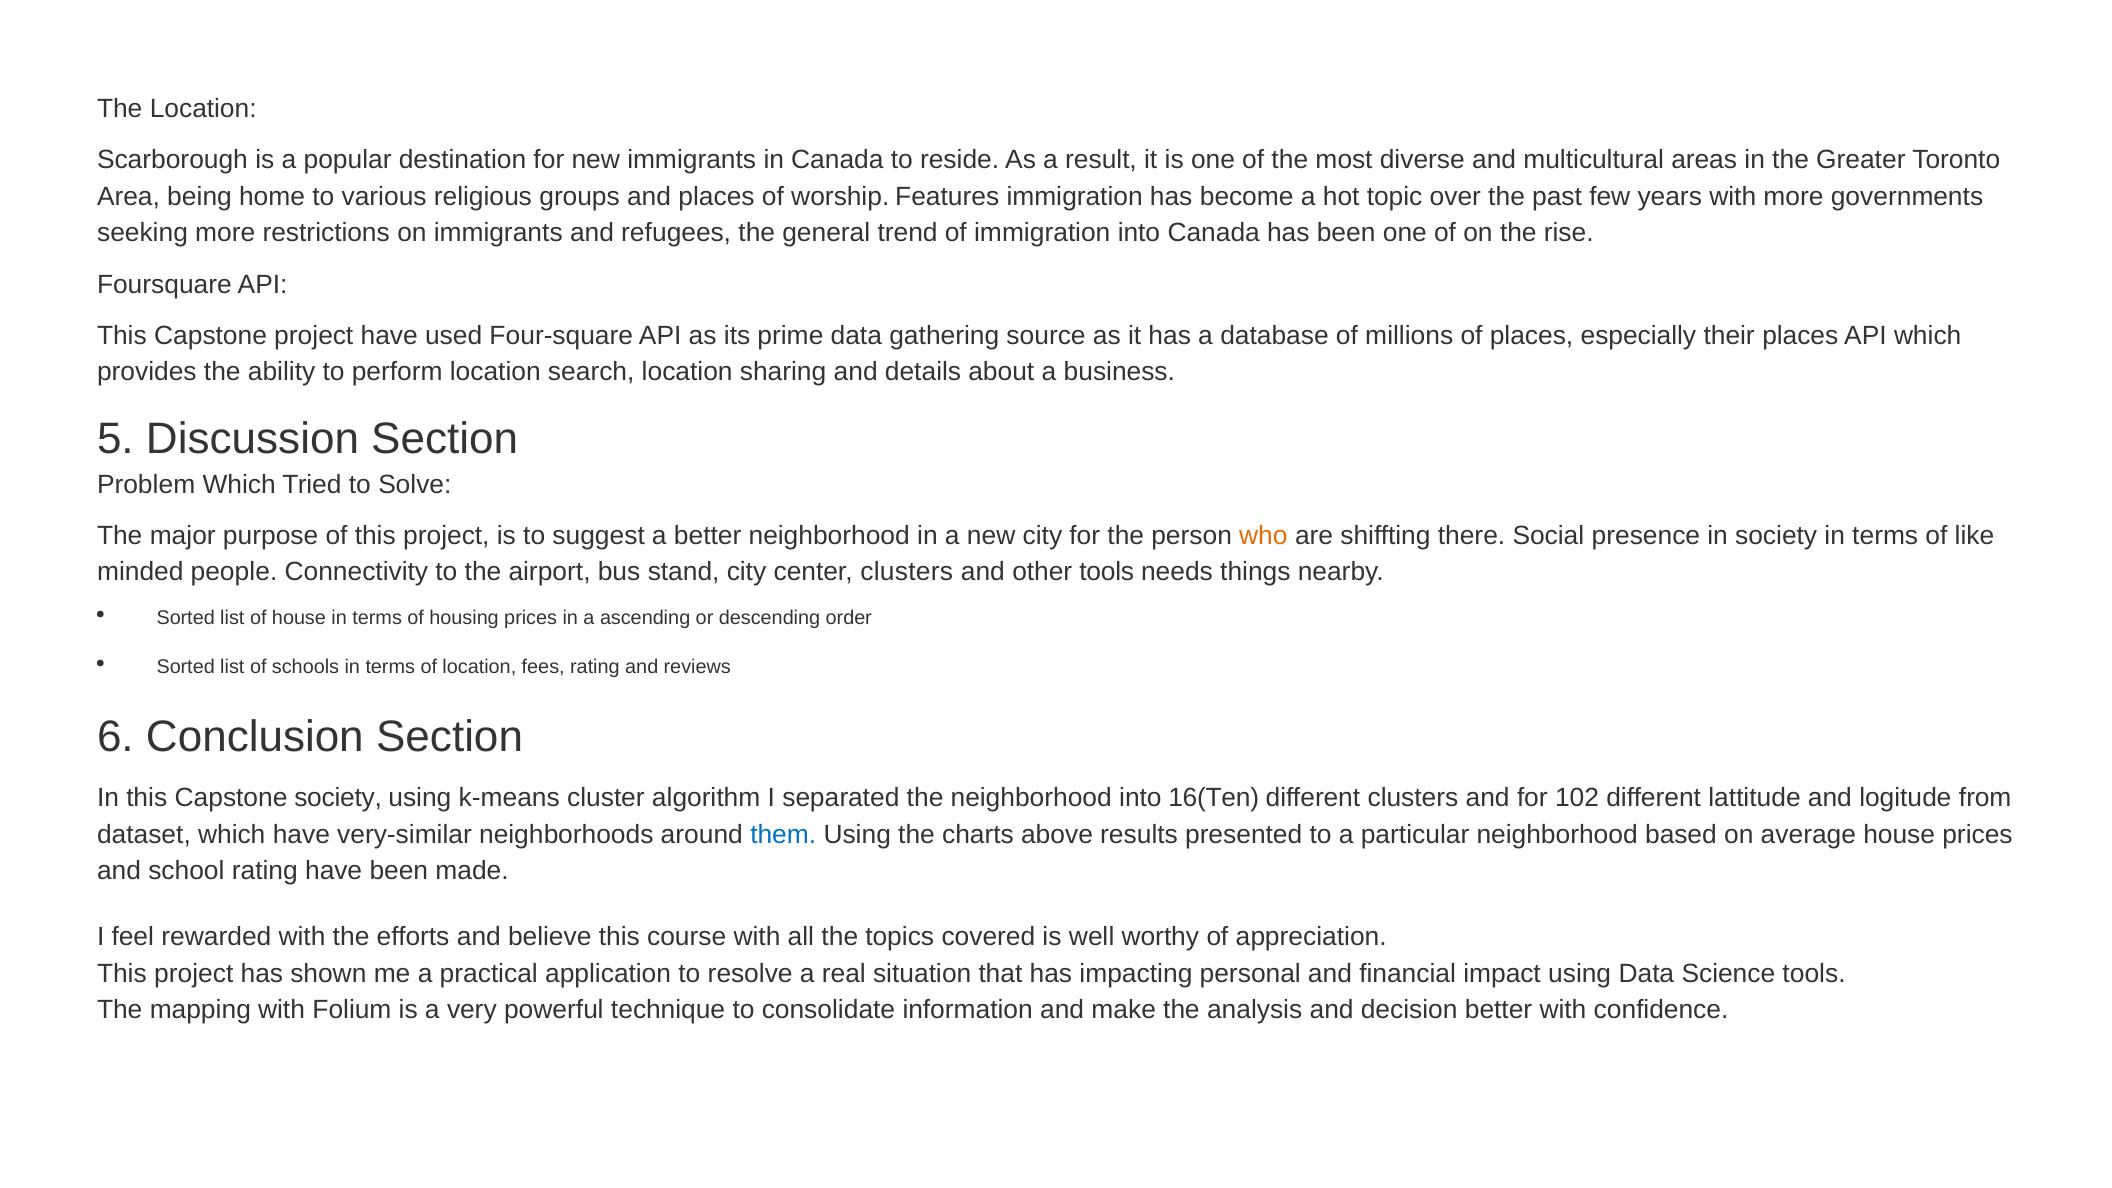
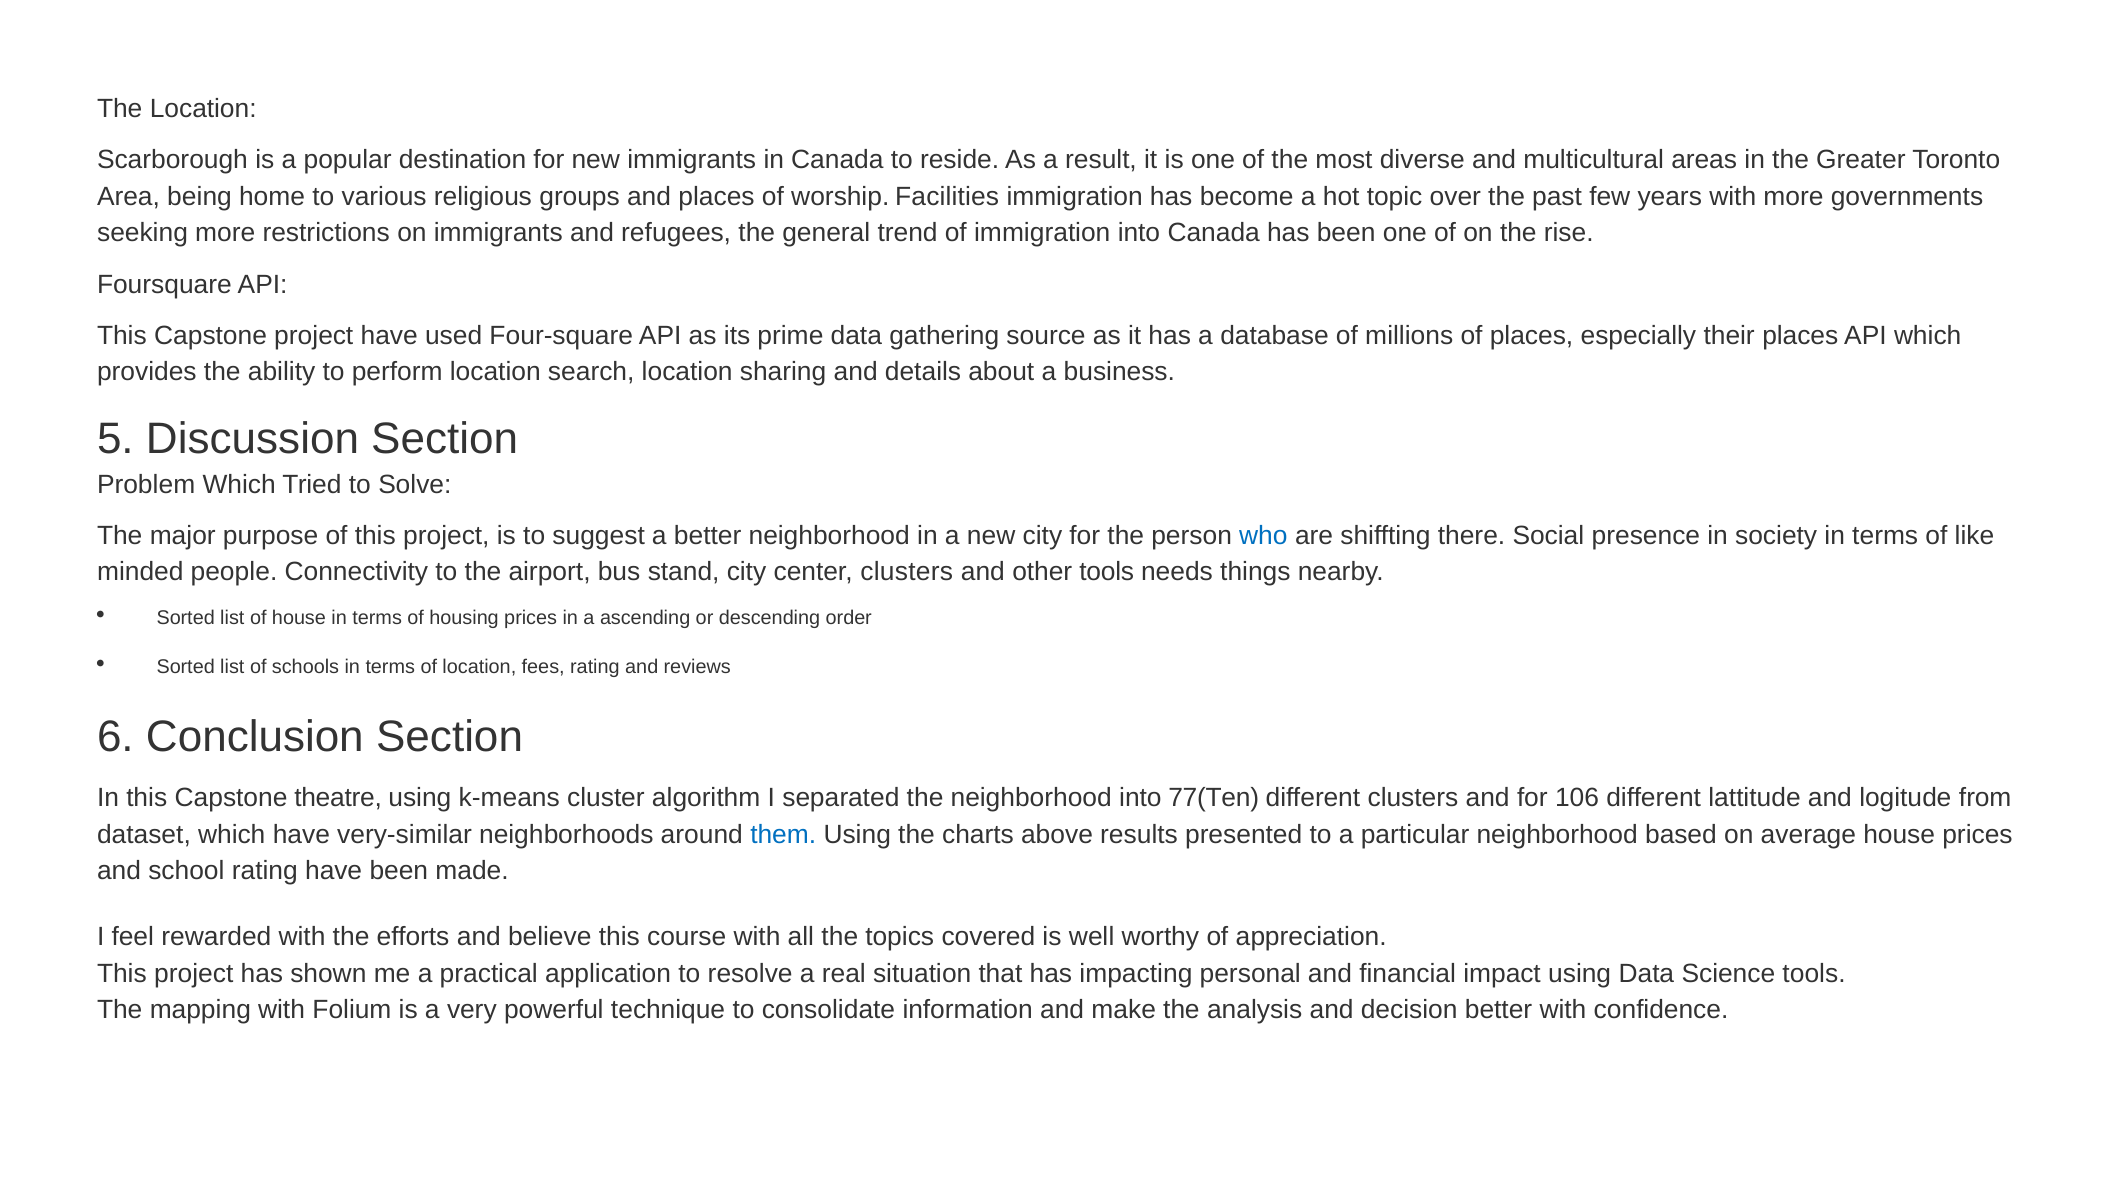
Features: Features -> Facilities (947, 197)
who colour: orange -> blue (1263, 536)
Capstone society: society -> theatre (338, 798)
16(Ten: 16(Ten -> 77(Ten (1214, 798)
102: 102 -> 106 (1577, 798)
